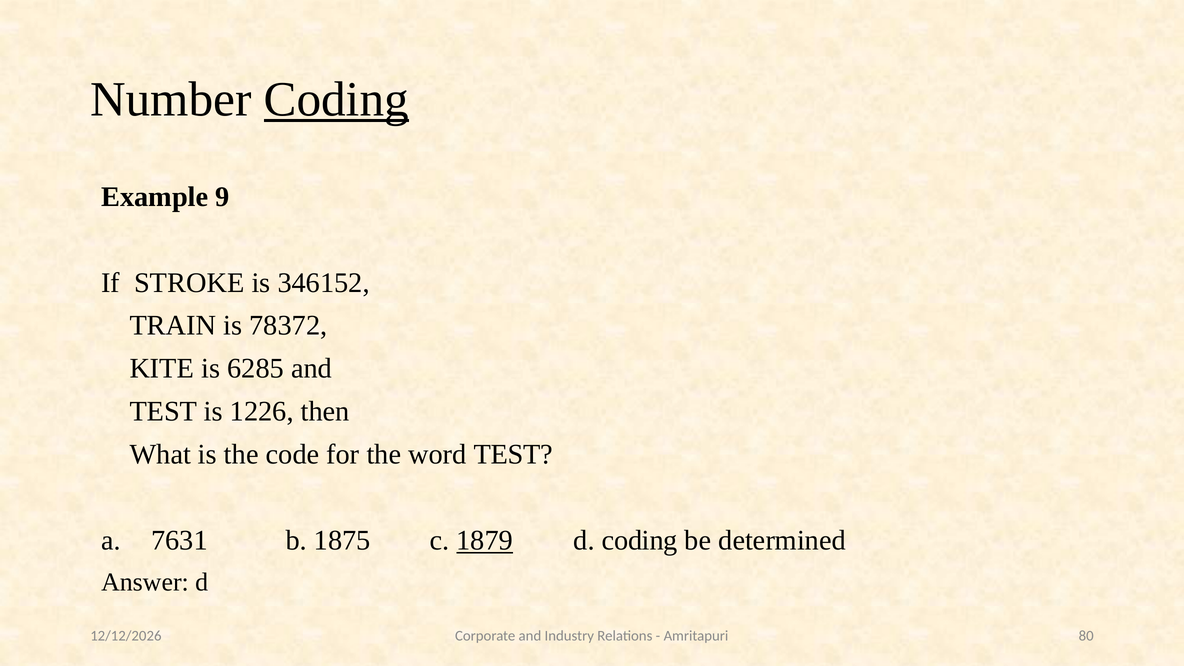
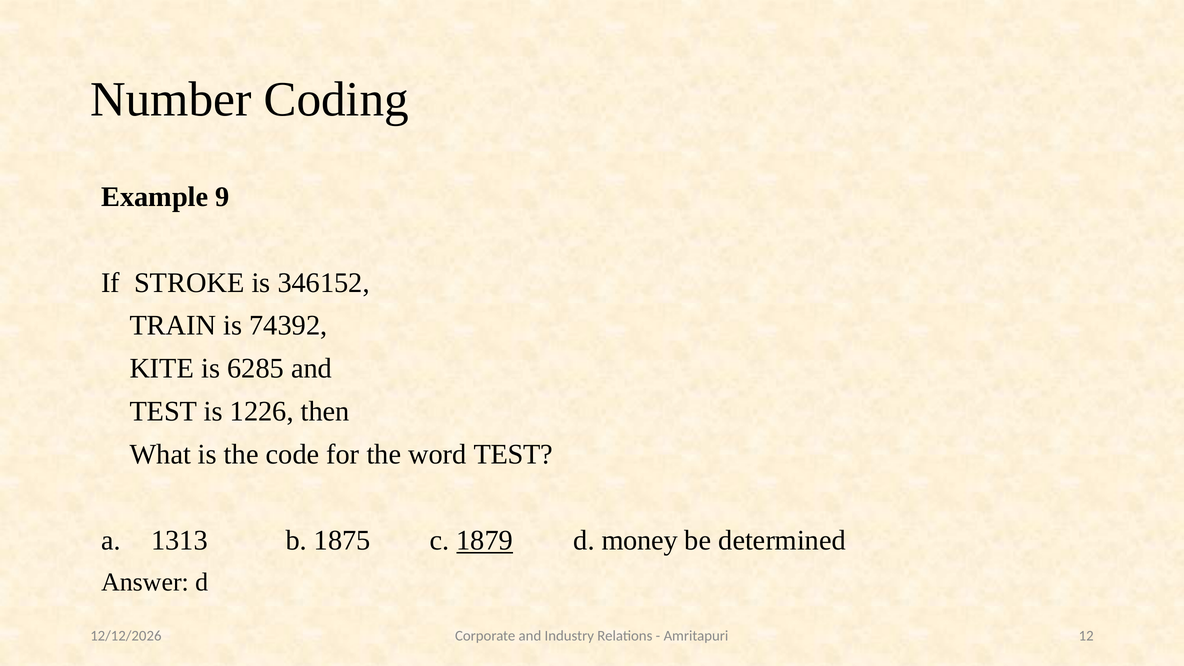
Coding underline: present -> none (336, 99)
78372: 78372 -> 74392 (288, 326)
7631: 7631 -> 1313 (179, 540)
d coding: coding -> money (640, 540)
80: 80 -> 12 (1086, 636)
